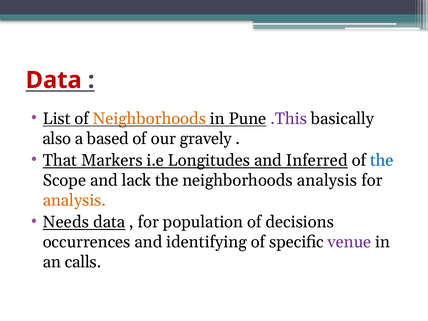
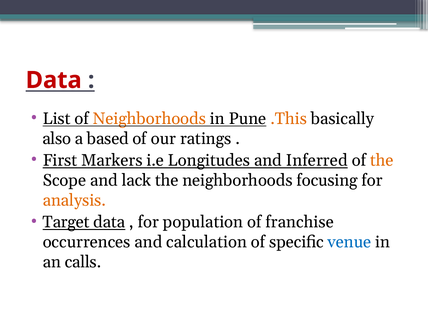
.This colour: purple -> orange (289, 119)
gravely: gravely -> ratings (206, 139)
That: That -> First (60, 160)
the colour: blue -> orange (382, 160)
neighborhoods analysis: analysis -> focusing (327, 180)
Needs: Needs -> Target (66, 222)
decisions: decisions -> franchise (300, 222)
identifying: identifying -> calculation (207, 242)
venue colour: purple -> blue (349, 242)
